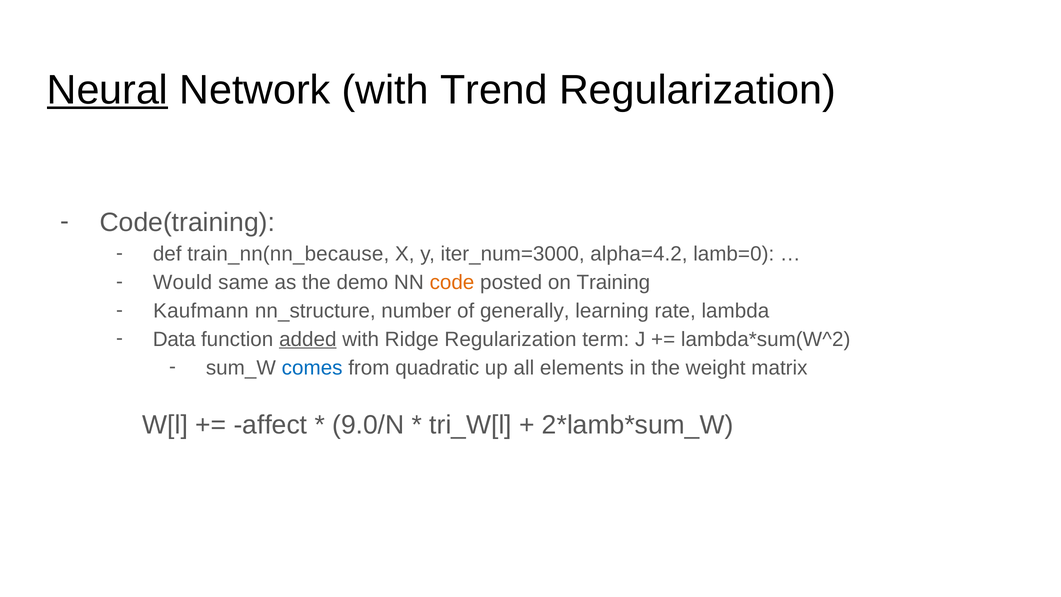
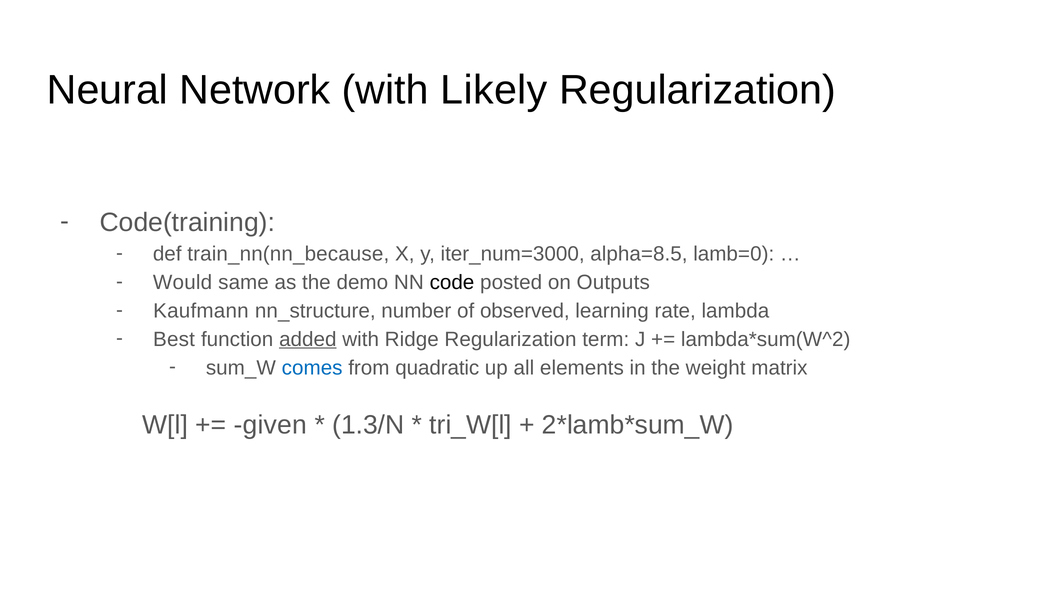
Neural underline: present -> none (107, 90)
Trend: Trend -> Likely (494, 90)
alpha=4.2: alpha=4.2 -> alpha=8.5 (639, 254)
code colour: orange -> black (452, 282)
Training: Training -> Outputs (613, 282)
generally: generally -> observed (525, 311)
Data: Data -> Best (174, 339)
affect: affect -> given (270, 425)
9.0/N: 9.0/N -> 1.3/N (368, 425)
